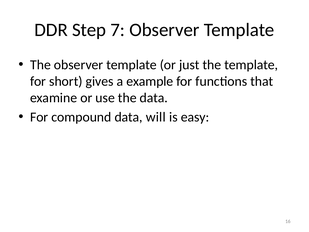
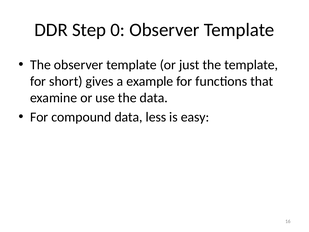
7: 7 -> 0 (118, 30)
will: will -> less (156, 117)
